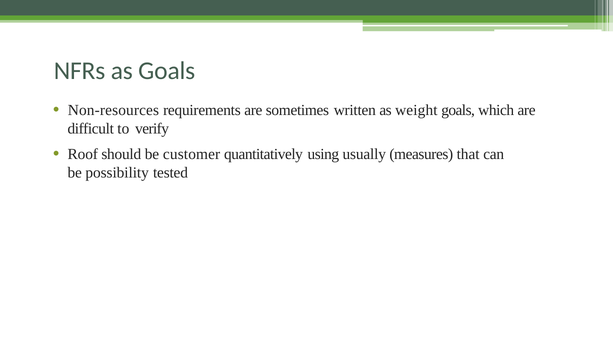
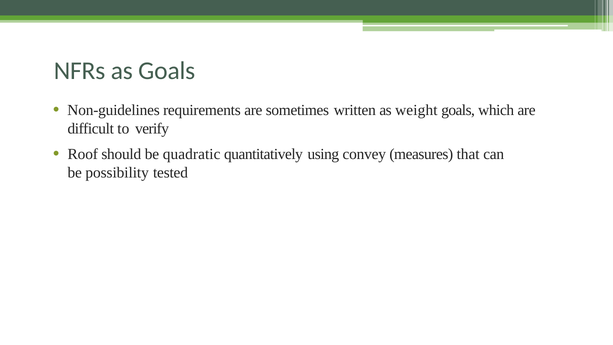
Non-resources: Non-resources -> Non-guidelines (114, 110)
customer: customer -> quadratic (192, 154)
usually: usually -> convey (364, 154)
